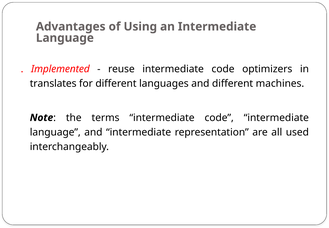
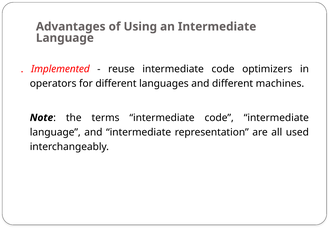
translates: translates -> operators (53, 83)
